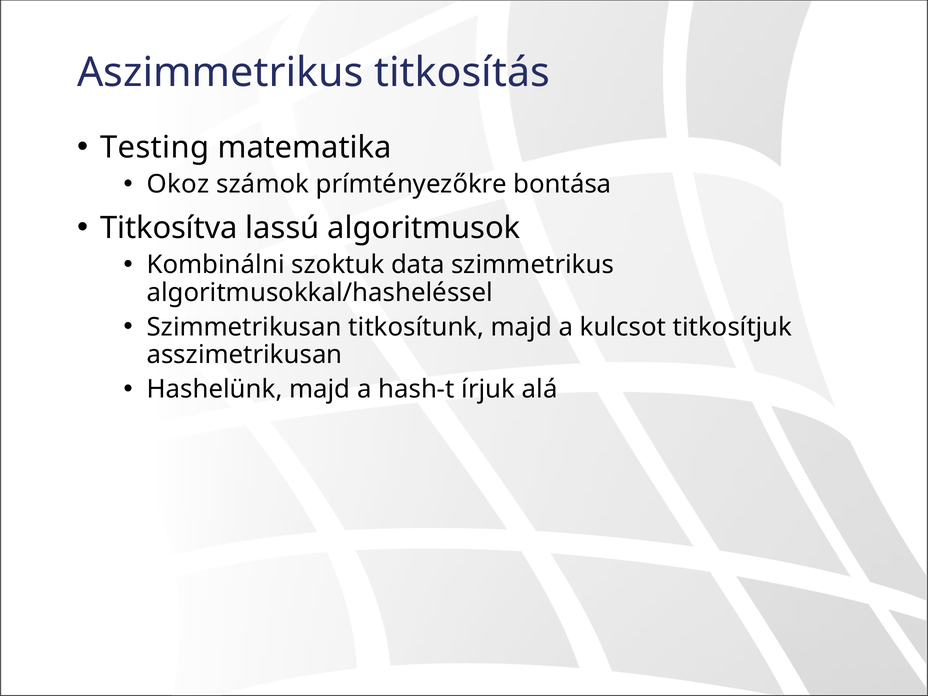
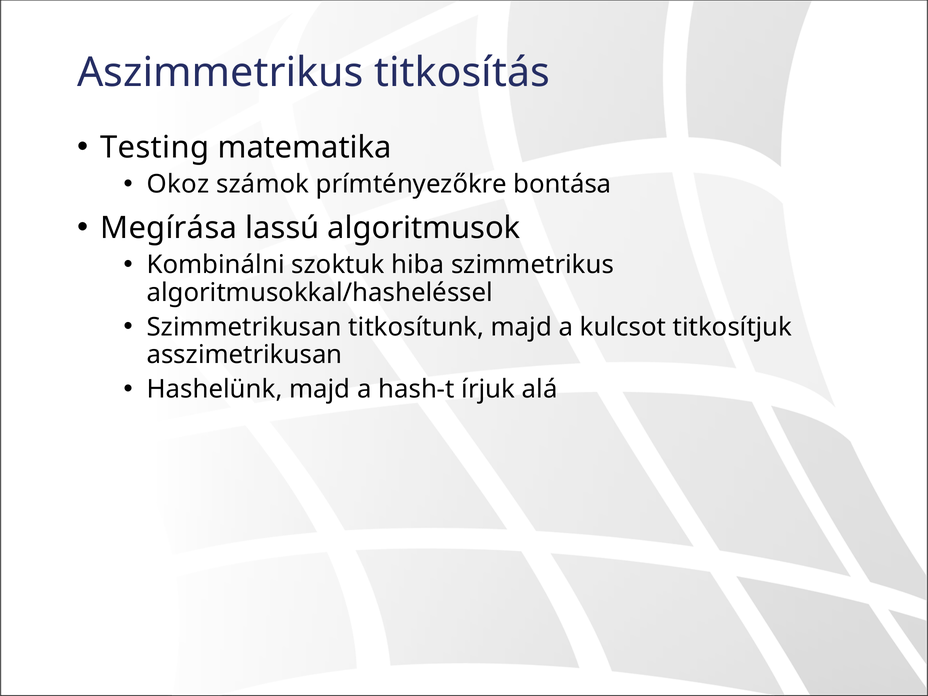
Titkosítva: Titkosítva -> Megírása (169, 228)
data: data -> hiba (418, 265)
